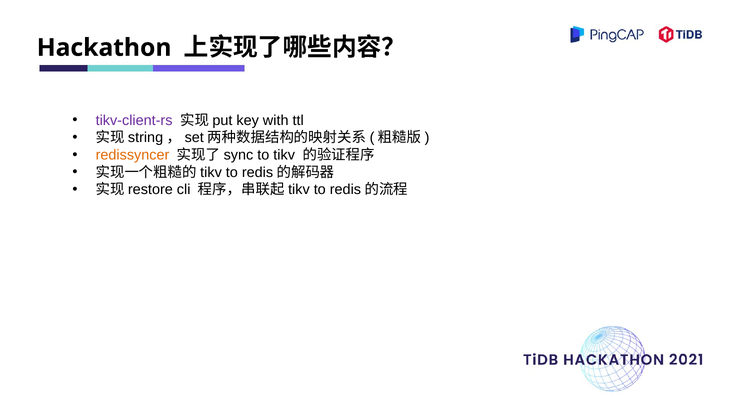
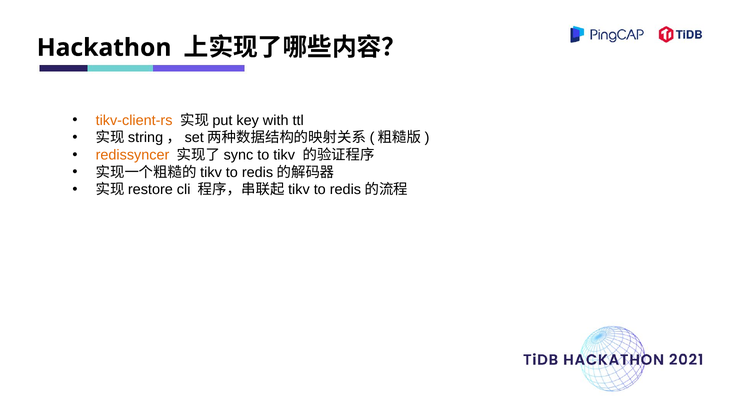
tikv-client-rs colour: purple -> orange (134, 120)
